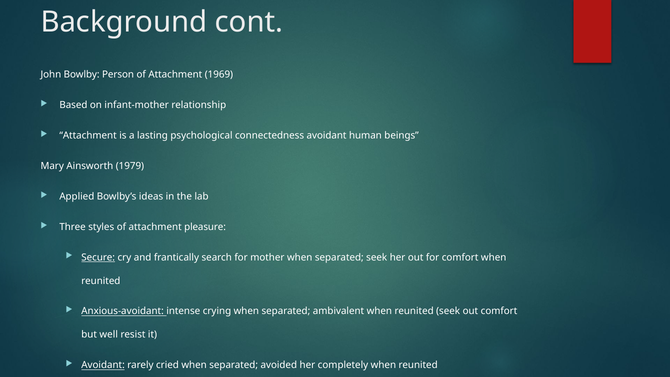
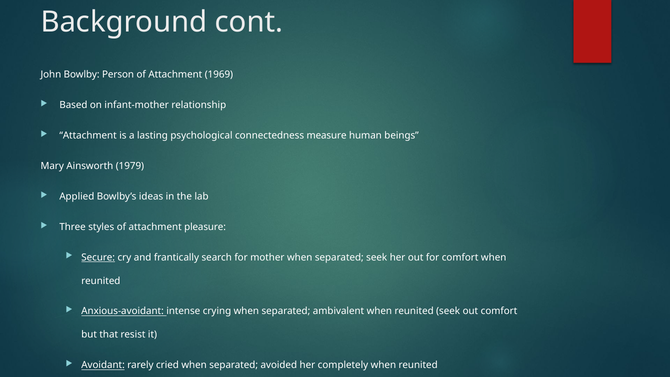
connectedness avoidant: avoidant -> measure (327, 135)
well: well -> that (109, 335)
